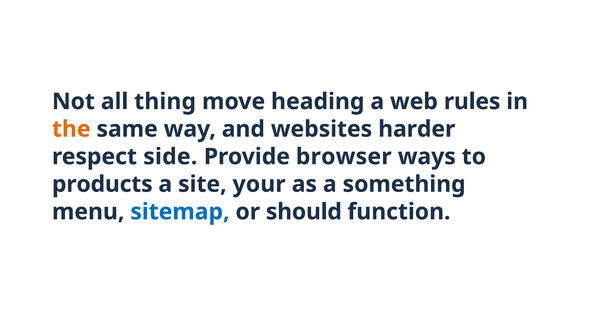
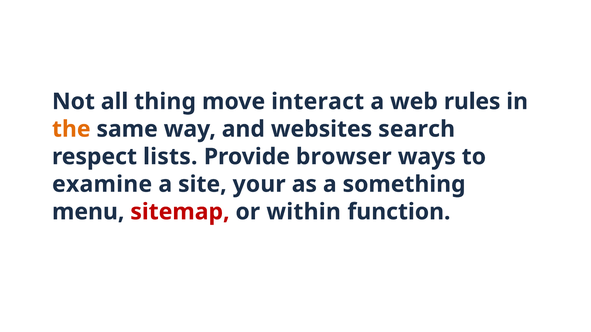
heading: heading -> interact (318, 102)
harder: harder -> search (417, 129)
side: side -> lists (170, 157)
products: products -> examine (102, 184)
sitemap colour: blue -> red (180, 212)
should: should -> within (304, 212)
